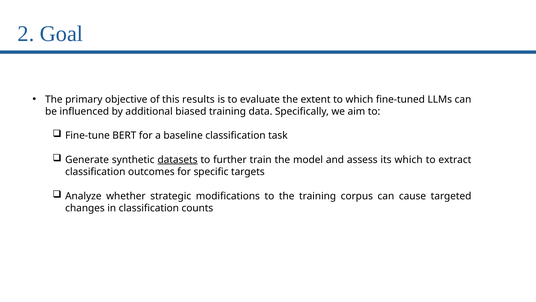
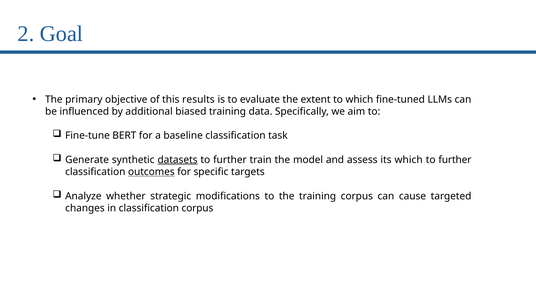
extract: extract -> further (455, 160)
outcomes underline: none -> present (151, 172)
classification counts: counts -> corpus (197, 208)
